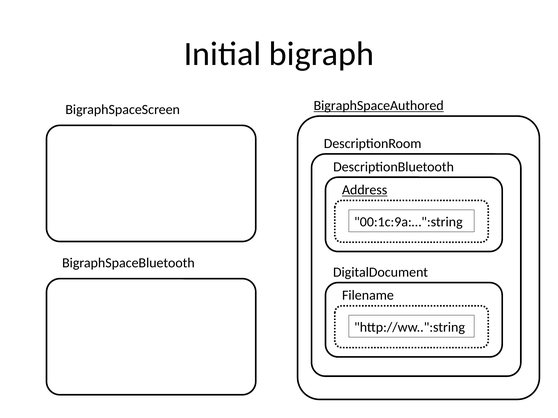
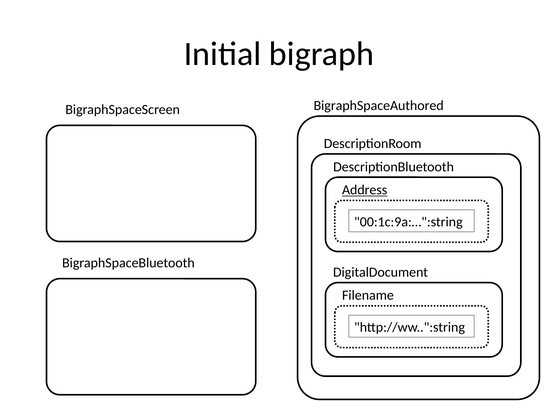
BigraphSpaceAuthored underline: present -> none (379, 106)
